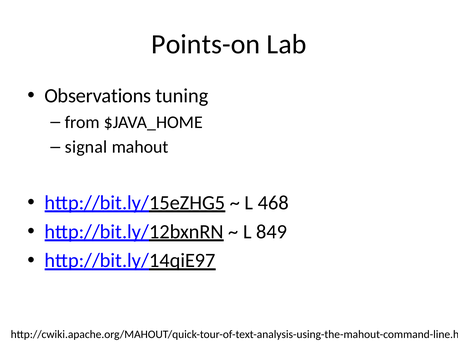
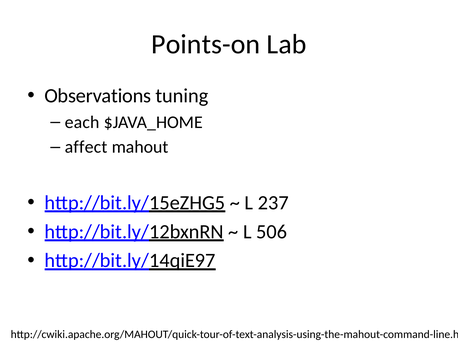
from: from -> each (82, 122)
signal: signal -> affect (86, 147)
468: 468 -> 237 (273, 203)
849: 849 -> 506 (272, 232)
